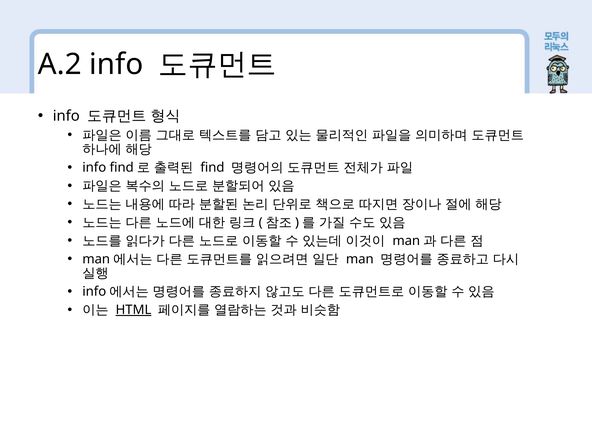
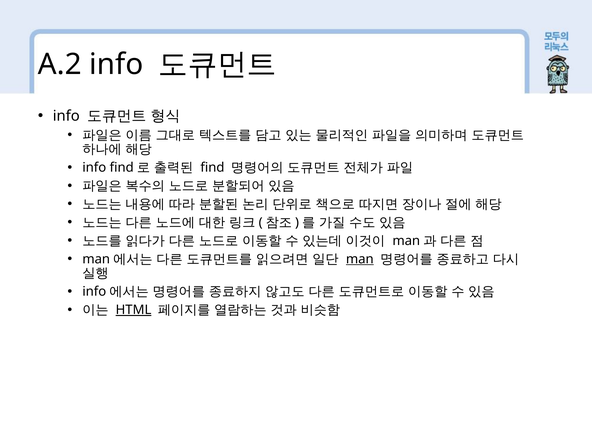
man underline: none -> present (360, 259)
